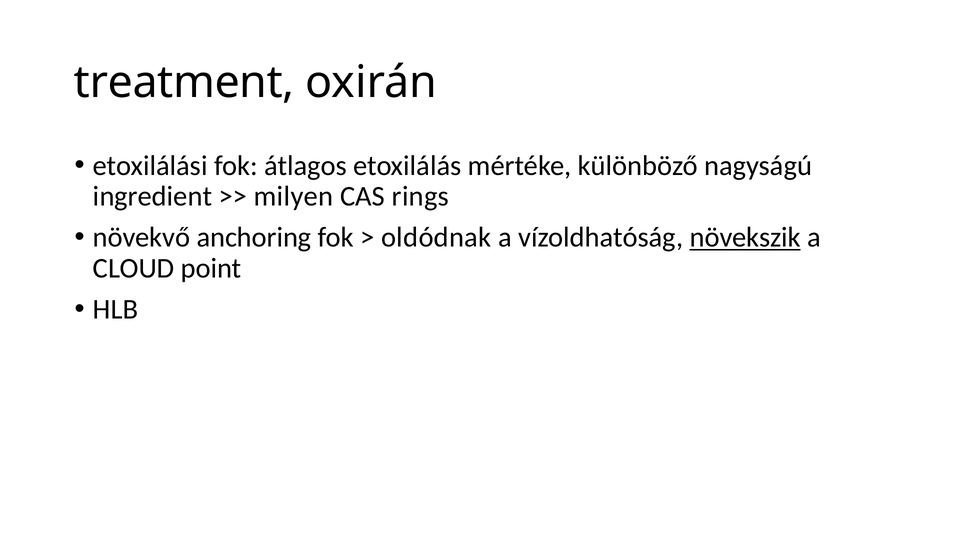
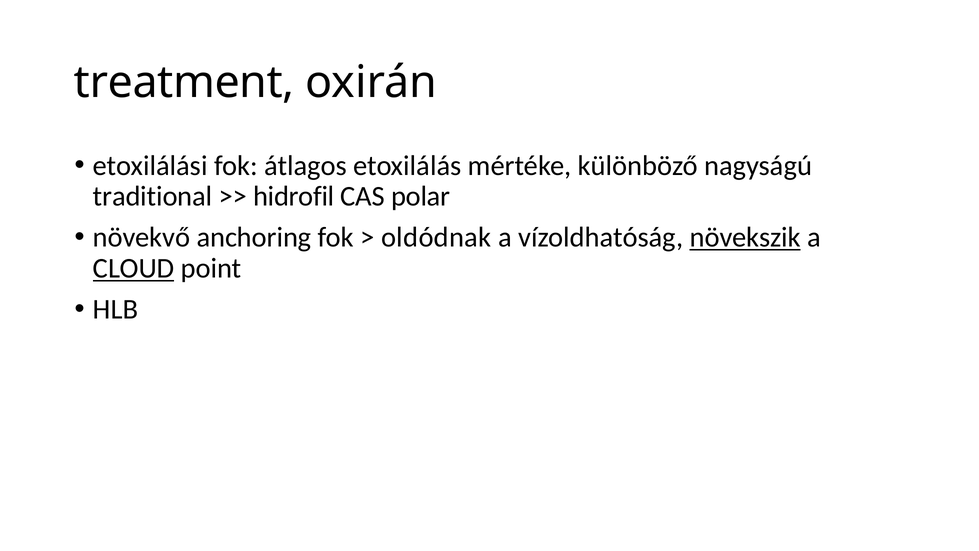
ingredient: ingredient -> traditional (153, 196)
milyen: milyen -> hidrofil (294, 196)
rings: rings -> polar (421, 196)
CLOUD underline: none -> present (134, 268)
